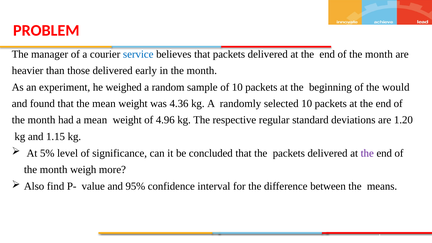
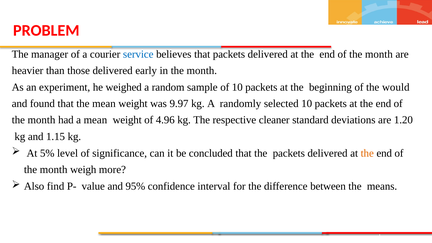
4.36: 4.36 -> 9.97 (179, 104)
regular: regular -> cleaner (274, 120)
the colour: purple -> orange (367, 153)
